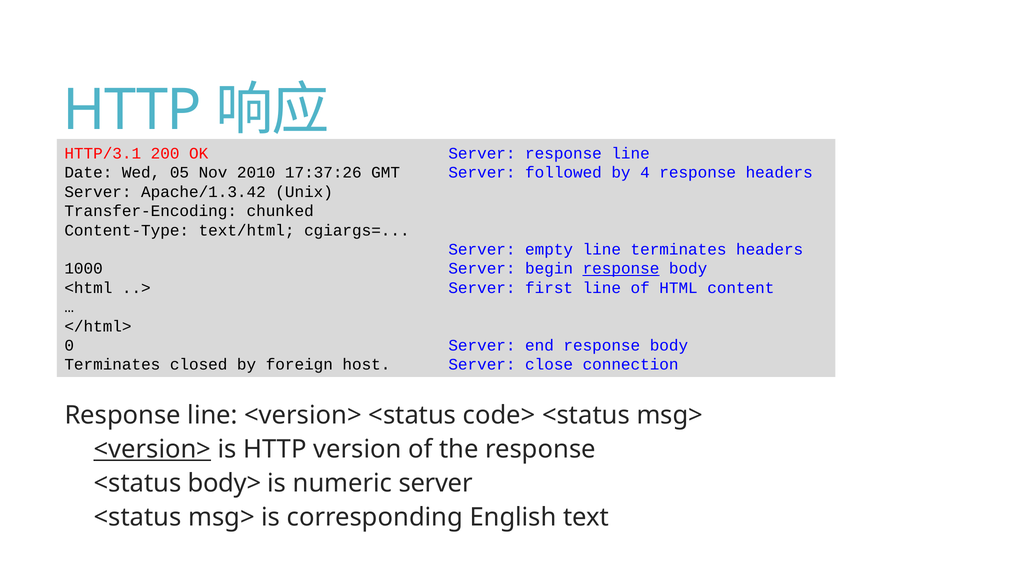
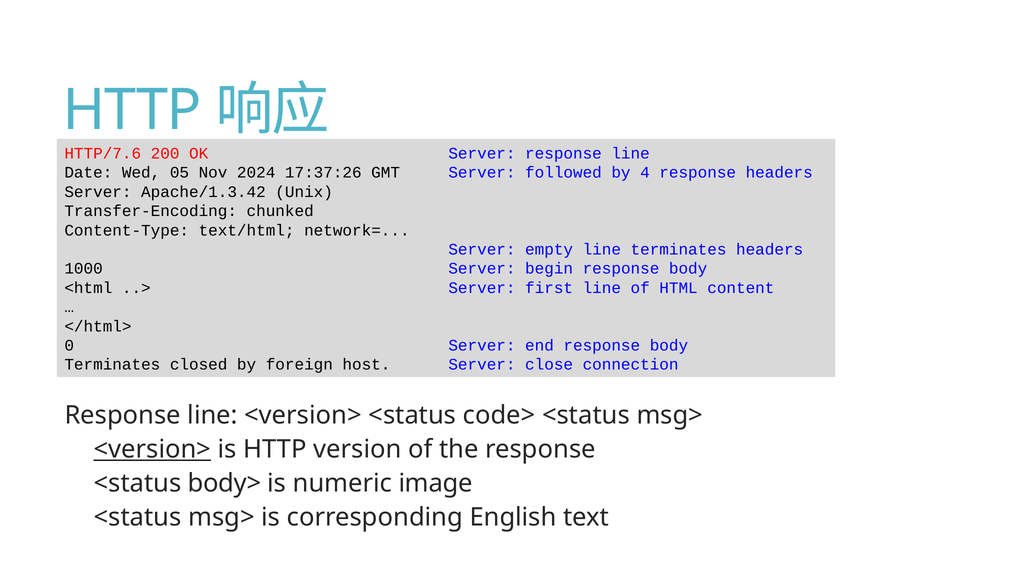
HTTP/3.1: HTTP/3.1 -> HTTP/7.6 (103, 153)
2010: 2010 -> 2024 (256, 173)
cgiargs=: cgiargs= -> network= (357, 230)
response underline: present -> none (621, 269)
numeric server: server -> image (436, 483)
